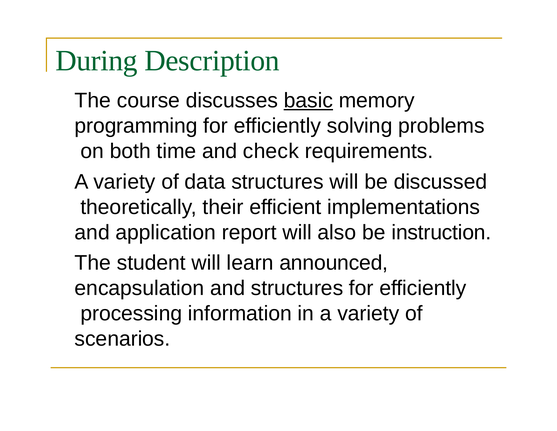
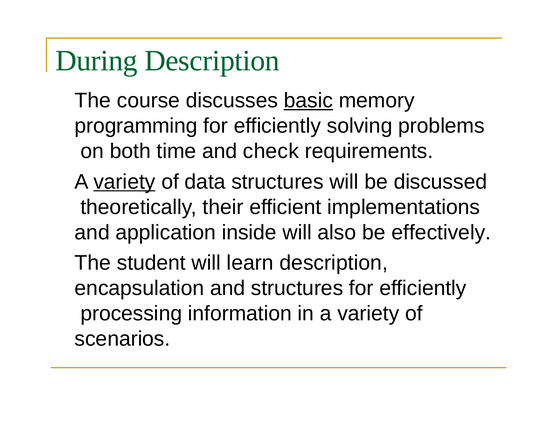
variety underline: none -> present (124, 181)
report: report -> inside (249, 232)
instruction: instruction -> effectively (441, 232)
learn announced: announced -> description (334, 263)
